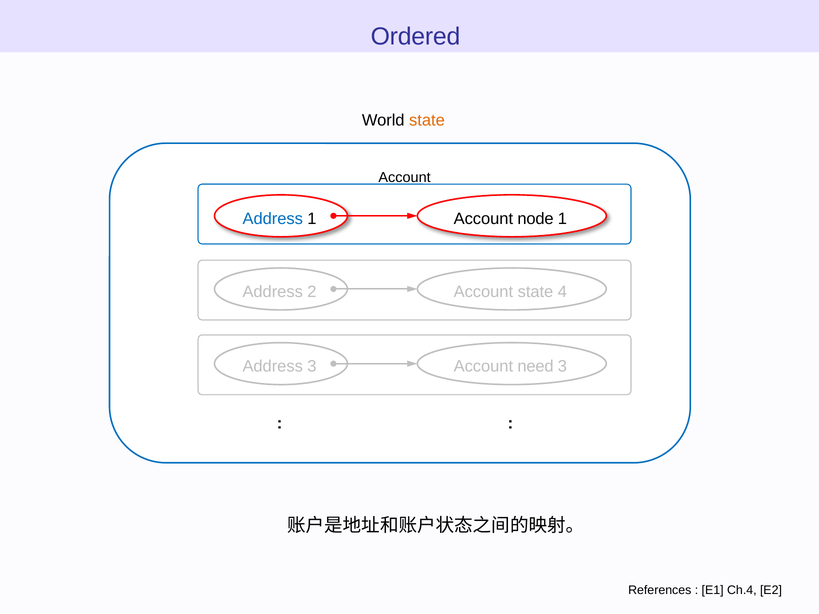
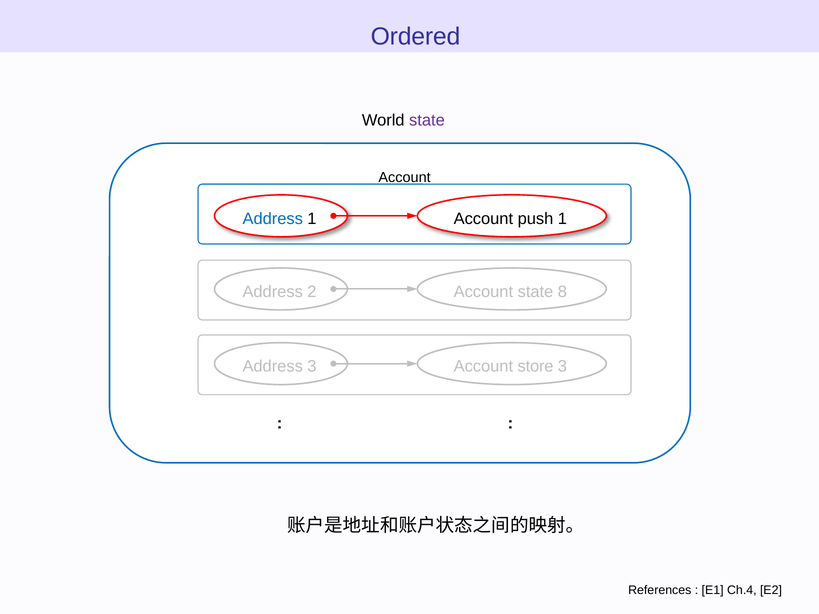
state colour: orange -> purple (427, 120)
node: node -> push (535, 219)
4: 4 -> 8 (562, 292)
need: need -> store (536, 367)
